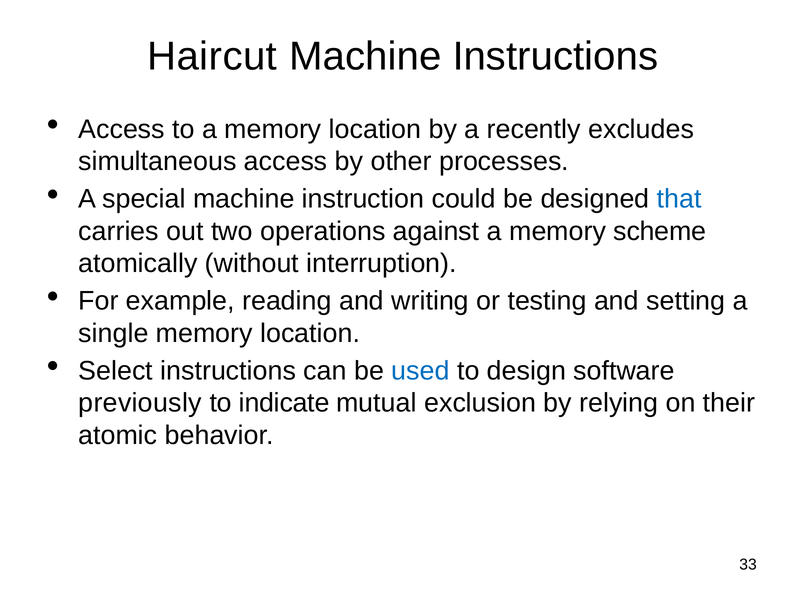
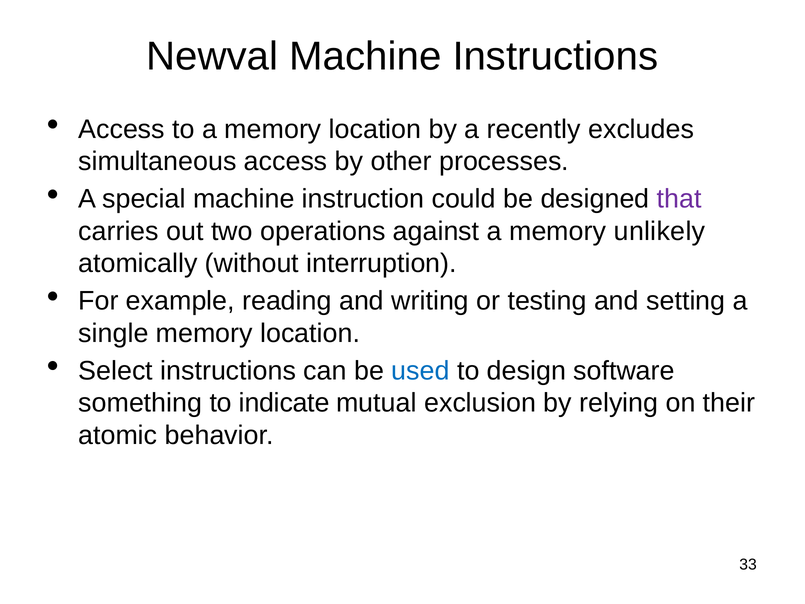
Haircut: Haircut -> Newval (212, 56)
that colour: blue -> purple (679, 199)
scheme: scheme -> unlikely (660, 231)
previously: previously -> something (140, 403)
